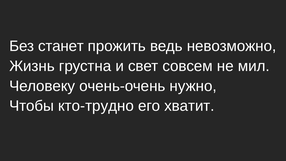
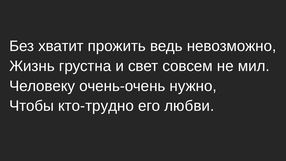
станет: станет -> хватит (61, 46)
хватит: хватит -> любви (189, 106)
